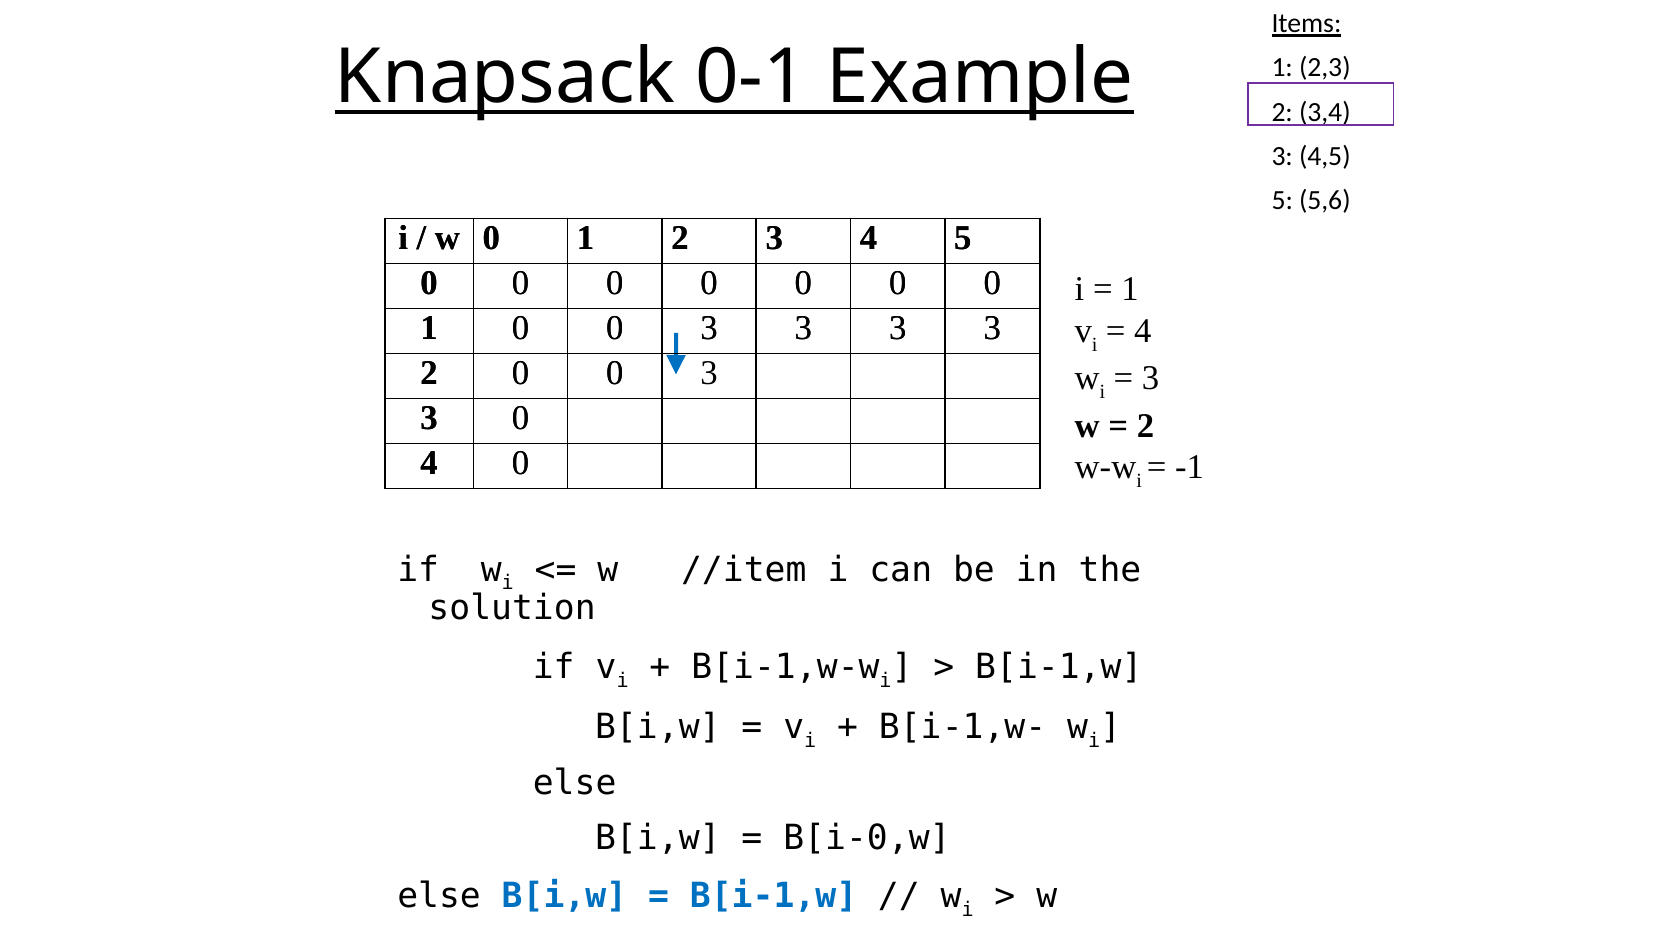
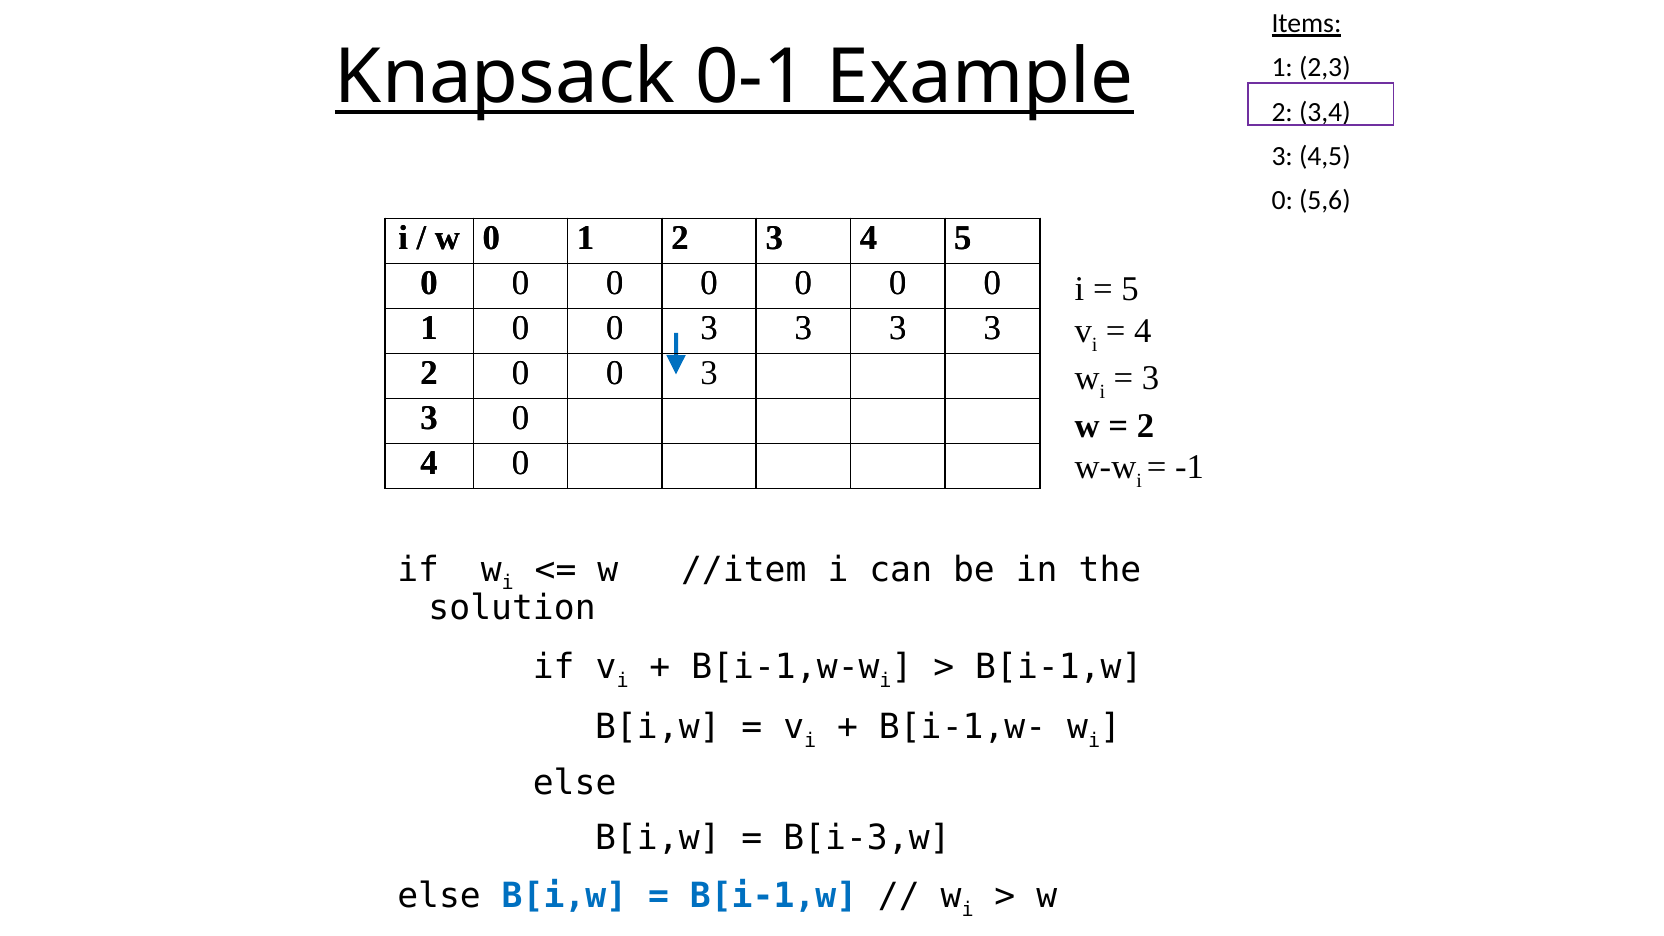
5: 5 -> 0 (1282, 201)
1: 1 -> 5 (1130, 289)
B[i-0,w: B[i-0,w -> B[i-3,w (867, 838)
